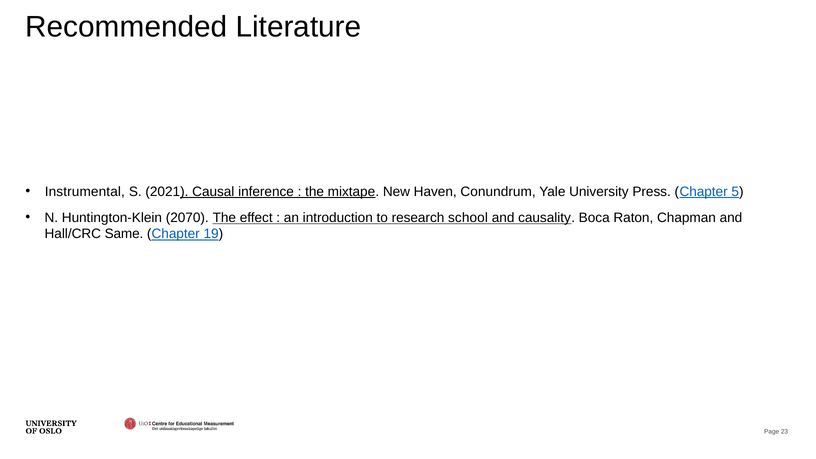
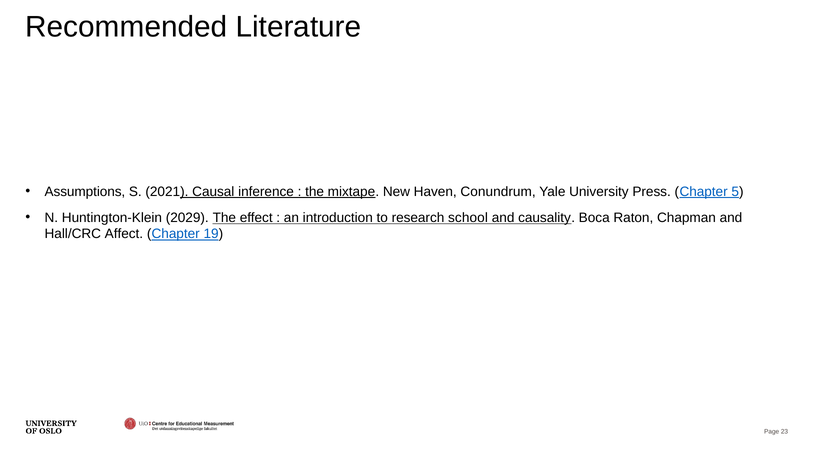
Instrumental: Instrumental -> Assumptions (85, 192)
2070: 2070 -> 2029 (187, 218)
Same: Same -> Affect (124, 234)
